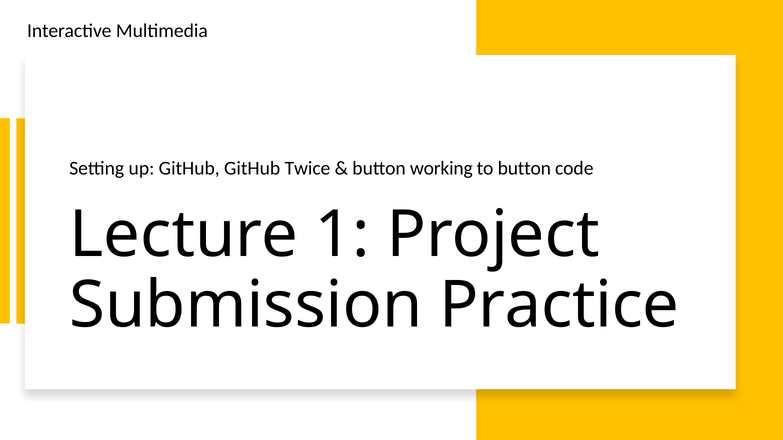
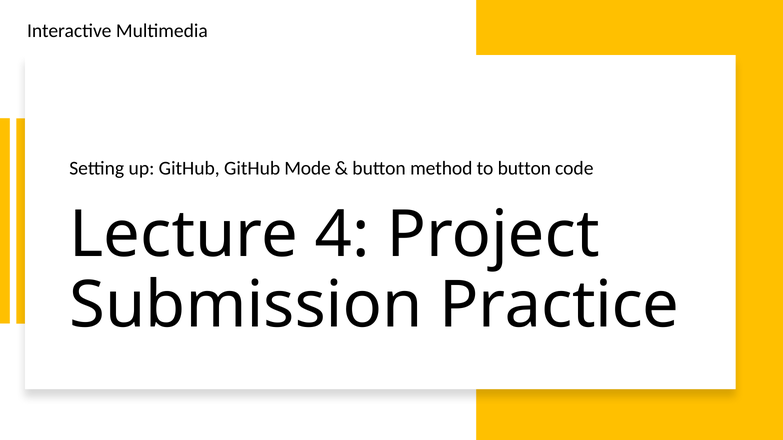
Twice: Twice -> Mode (308, 168)
working: working -> method (441, 168)
1: 1 -> 4 (342, 235)
